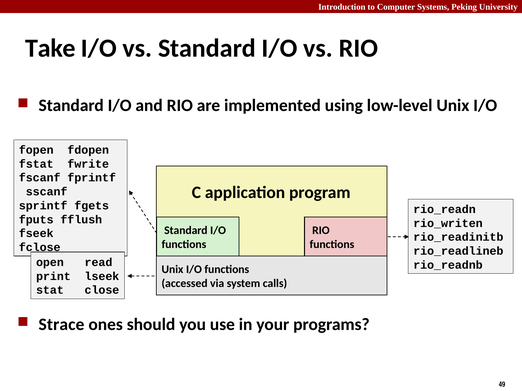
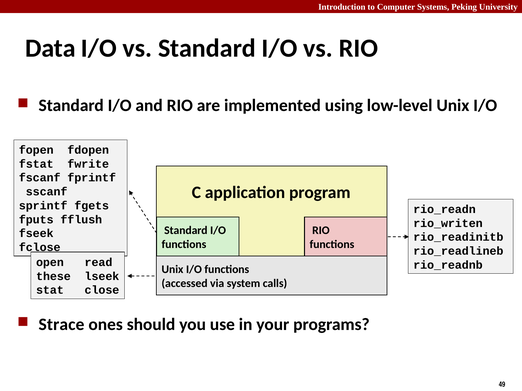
Take: Take -> Data (50, 48)
print: print -> these (53, 277)
